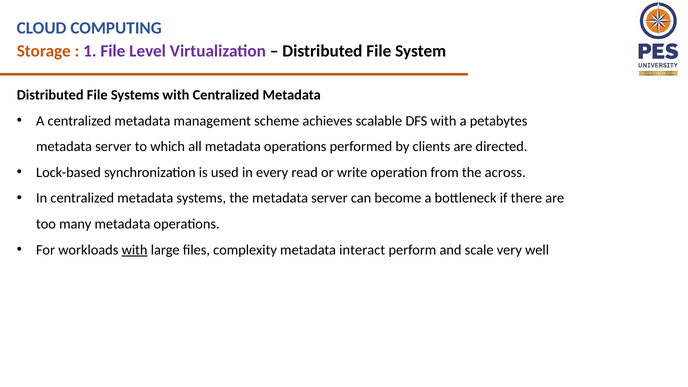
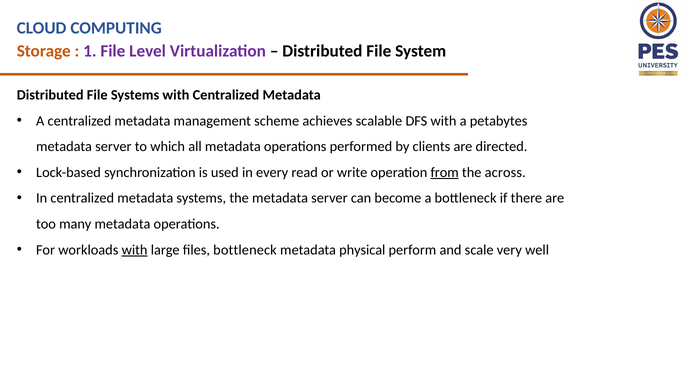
from underline: none -> present (445, 172)
files complexity: complexity -> bottleneck (245, 250)
interact: interact -> physical (362, 250)
